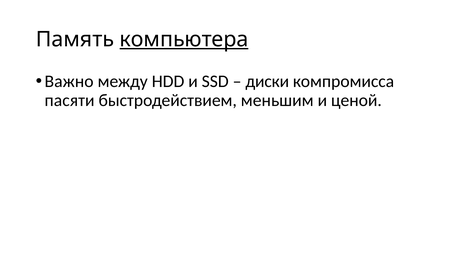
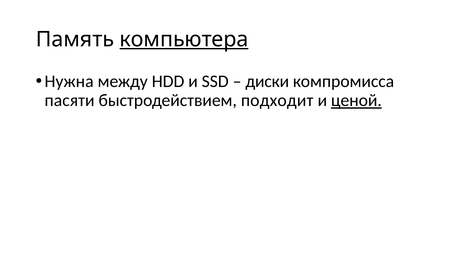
Важно: Важно -> Нужна (69, 81)
меньшим: меньшим -> подходит (277, 100)
ценой underline: none -> present (356, 100)
